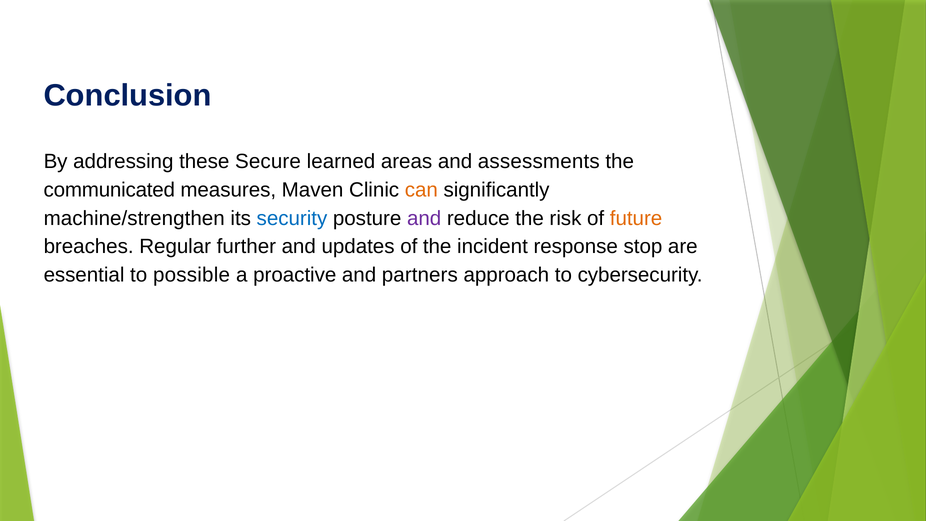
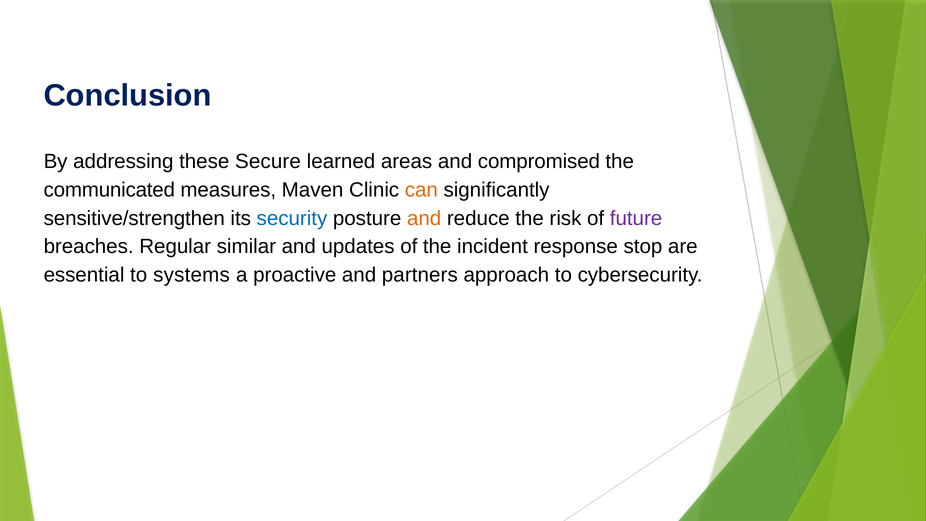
assessments: assessments -> compromised (539, 161)
machine/strengthen: machine/strengthen -> sensitive/strengthen (134, 218)
and colour: purple -> orange (424, 218)
future colour: orange -> purple (636, 218)
further: further -> similar (246, 247)
possible: possible -> systems (192, 275)
